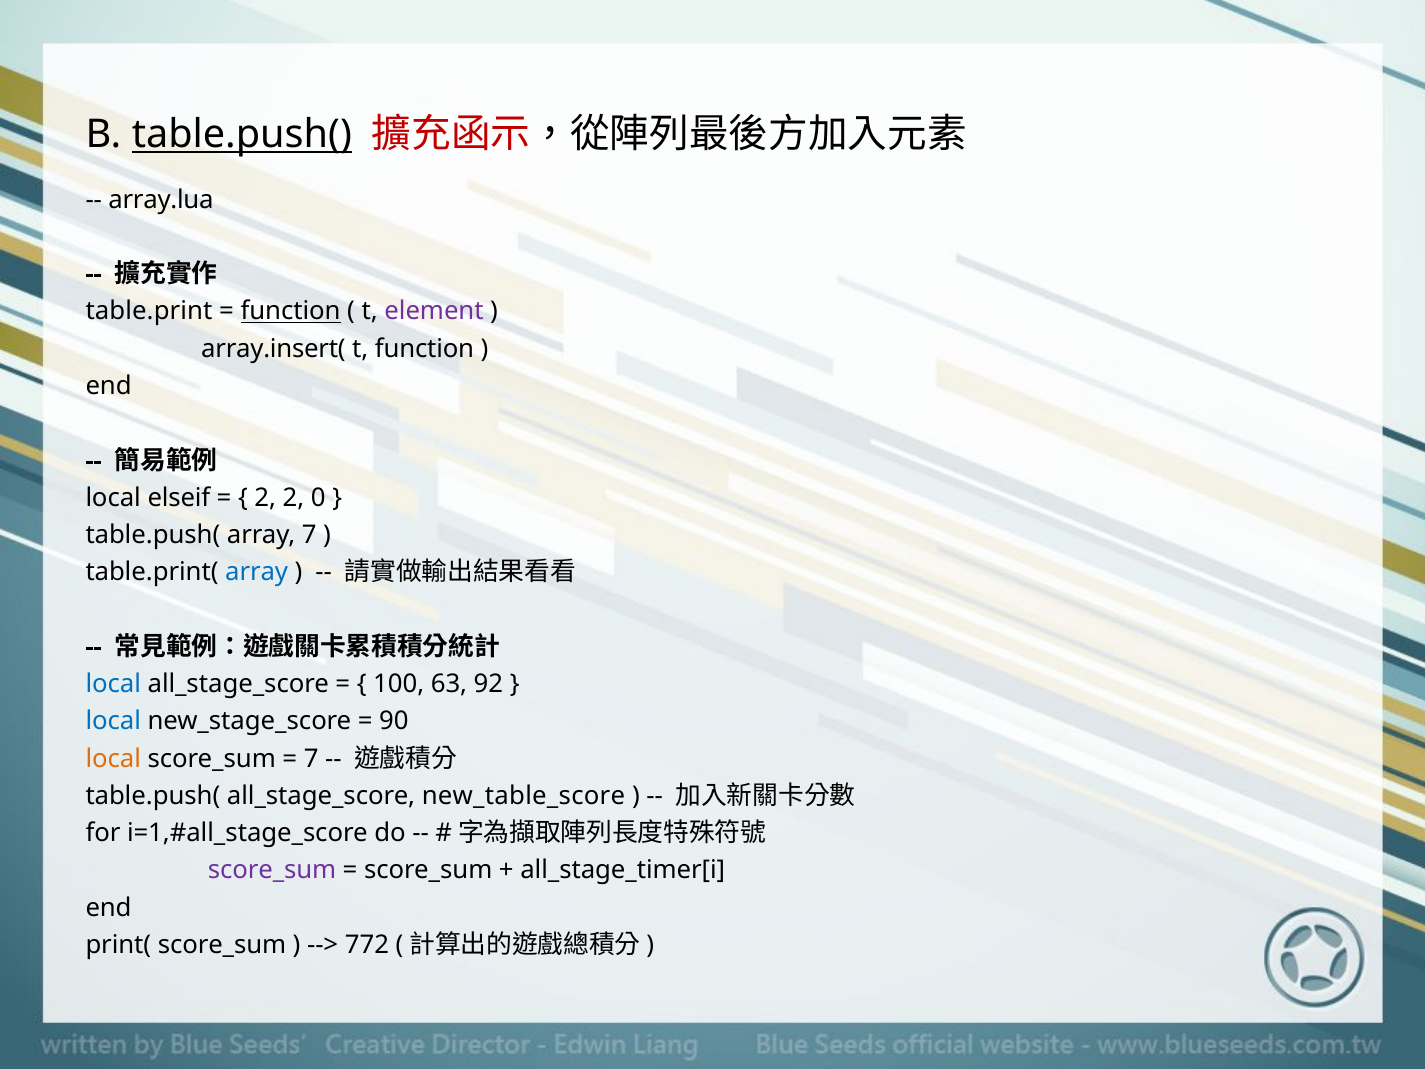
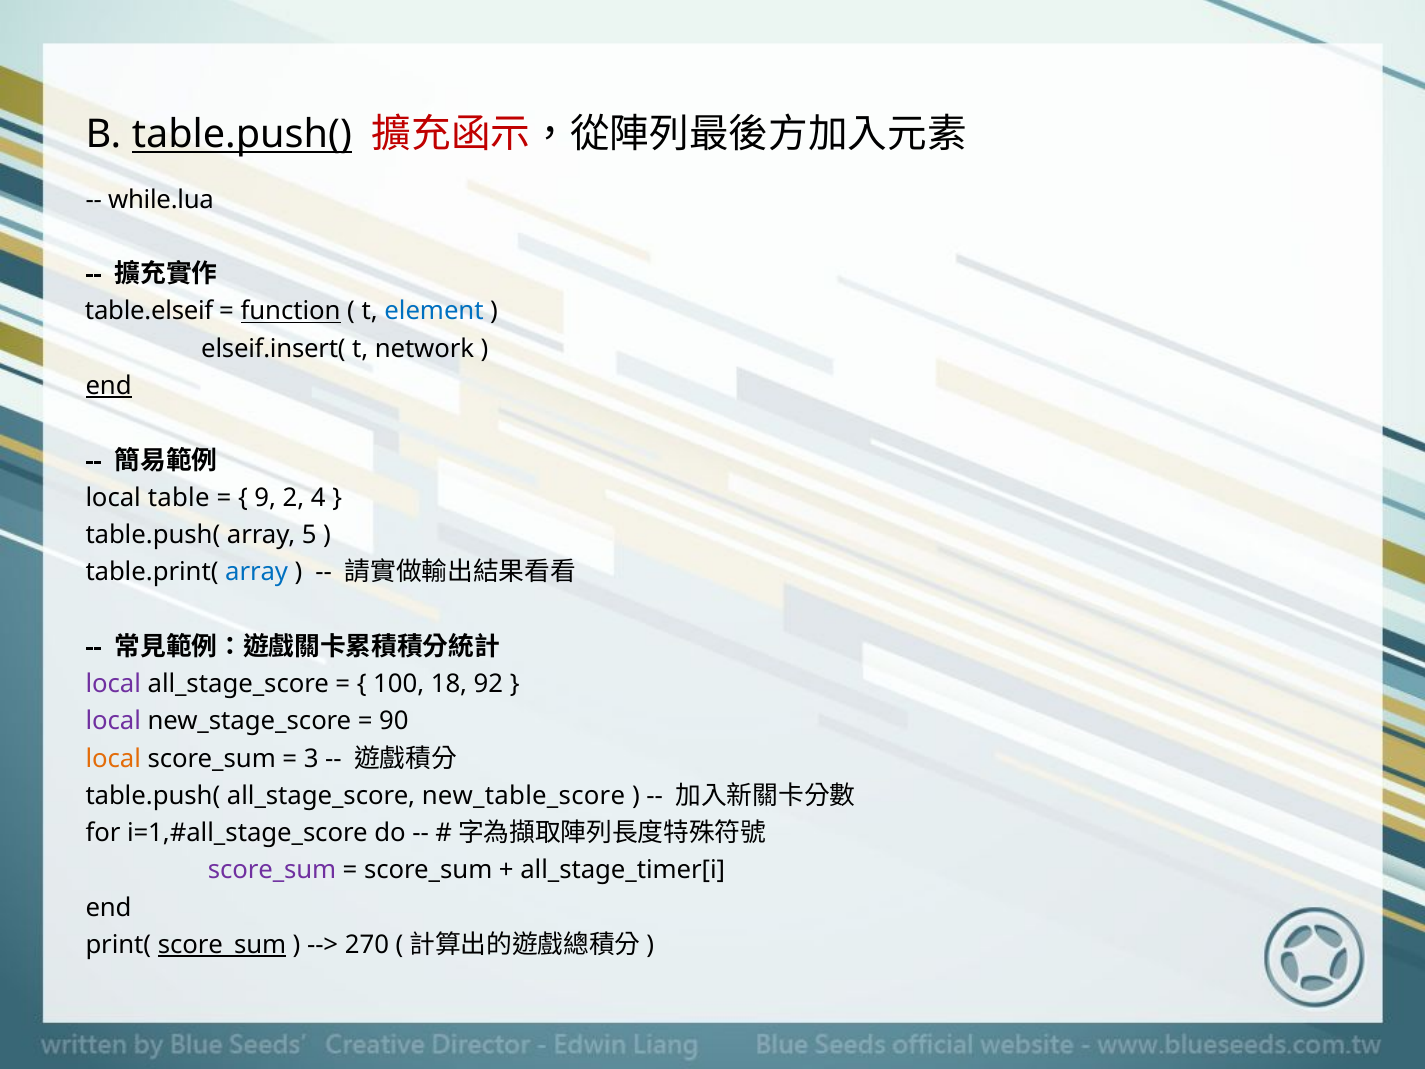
array.lua: array.lua -> while.lua (161, 200)
table.print: table.print -> table.elseif (149, 311)
element colour: purple -> blue (434, 311)
array.insert(: array.insert( -> elseif.insert( (273, 349)
t function: function -> network (424, 349)
end underline: none -> present (109, 386)
elseif: elseif -> table (179, 498)
2: 2 -> 9 (265, 498)
0: 0 -> 4 (318, 498)
array 7: 7 -> 5 (309, 535)
local colour: blue -> purple (113, 684)
63: 63 -> 18 (449, 684)
local colour: blue -> purple (113, 721)
7: 7 -> 3 (311, 758)
score_sum underline: none -> present (222, 945)
772: 772 -> 270 (367, 945)
